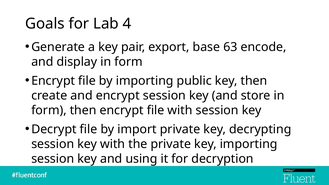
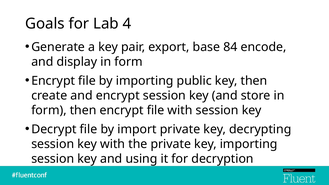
63: 63 -> 84 (230, 47)
